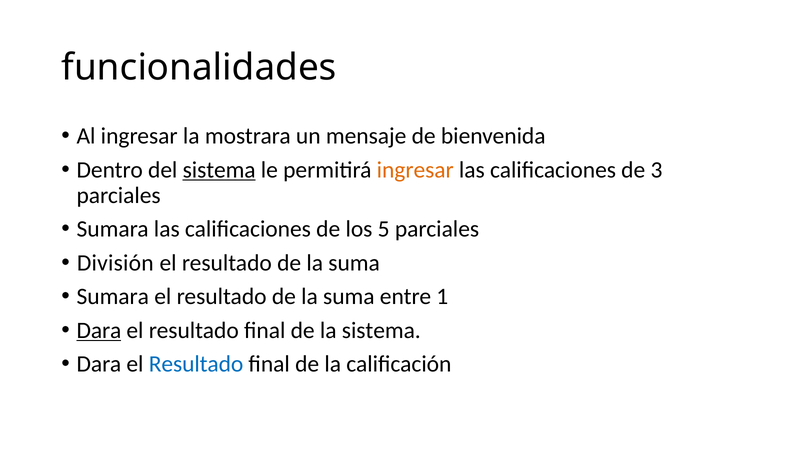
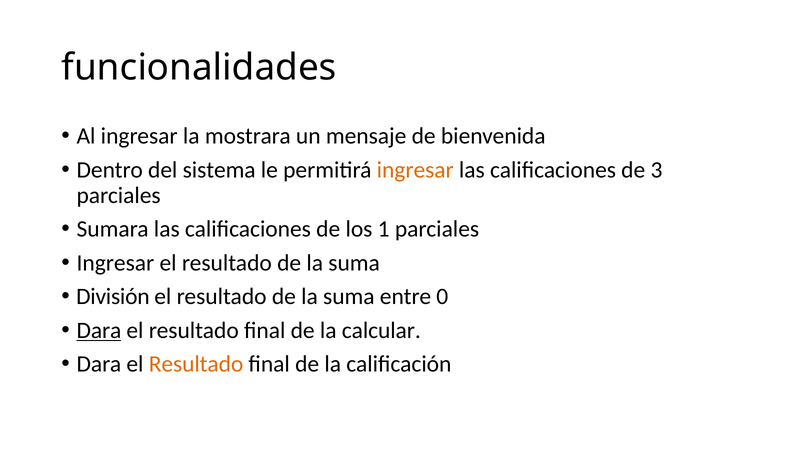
sistema underline: present -> none (219, 170)
5: 5 -> 1 (384, 229)
División: División -> Ingresar (115, 263)
Sumara: Sumara -> División (113, 297)
1: 1 -> 0 (442, 297)
la sistema: sistema -> calcular (381, 331)
Resultado colour: blue -> orange (196, 364)
